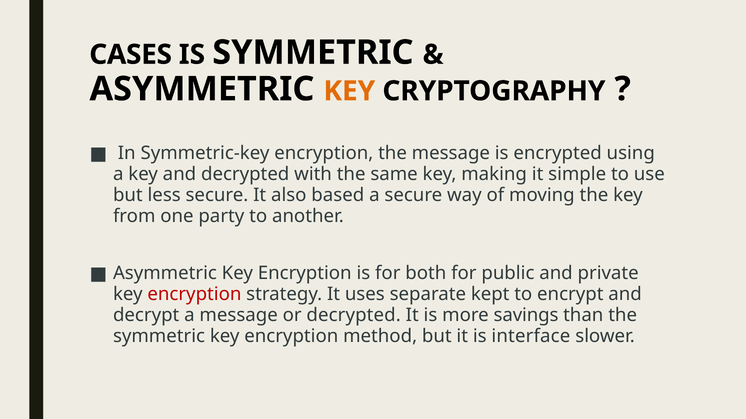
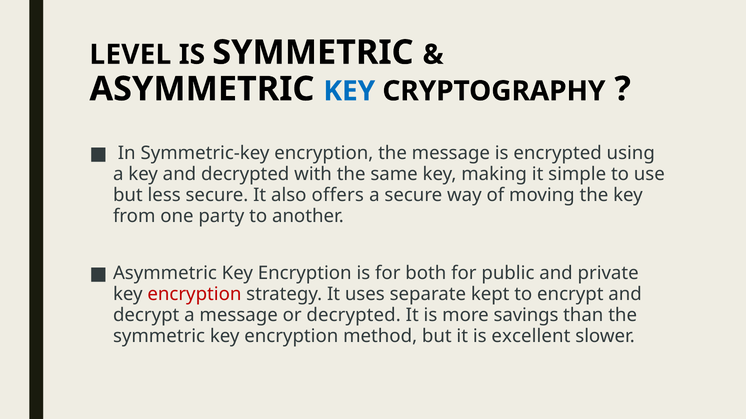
CASES: CASES -> LEVEL (130, 55)
KEY colour: orange -> blue (349, 91)
based: based -> offers (338, 195)
interface: interface -> excellent (531, 337)
